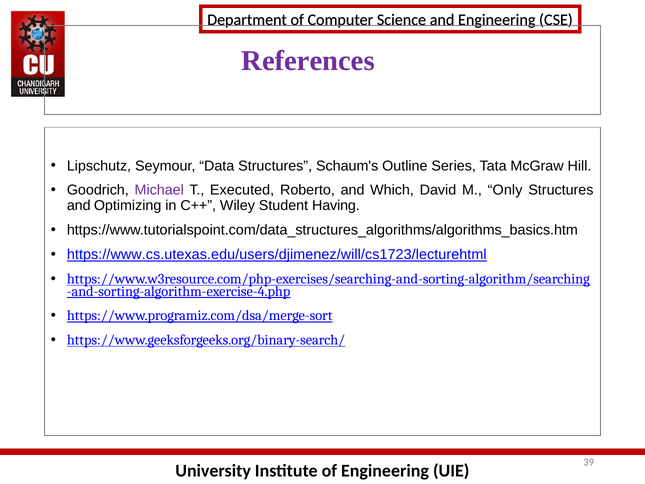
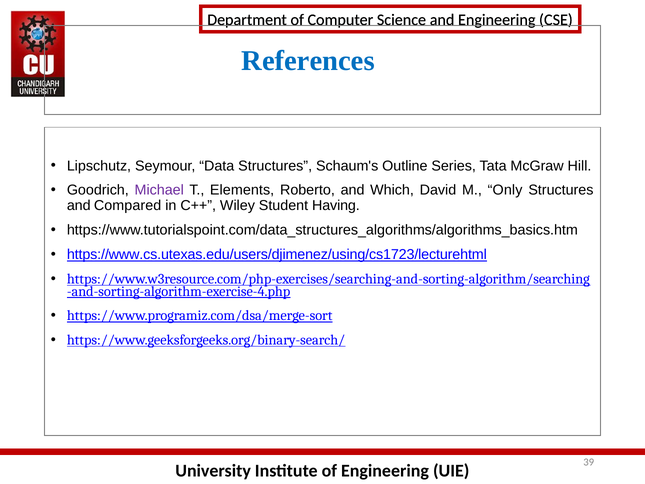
References colour: purple -> blue (308, 61)
Executed: Executed -> Elements (242, 190)
Optimizing: Optimizing -> Compared (128, 206)
https://www.cs.utexas.edu/users/djimenez/will/cs1723/lecturehtml: https://www.cs.utexas.edu/users/djimenez/will/cs1723/lecturehtml -> https://www.cs.utexas.edu/users/djimenez/using/cs1723/lecturehtml (277, 254)
